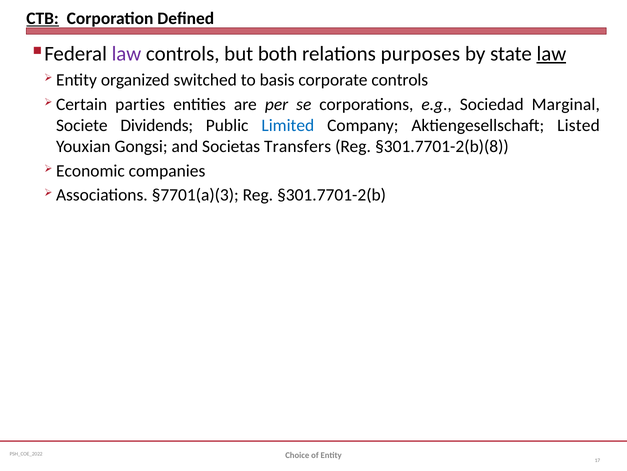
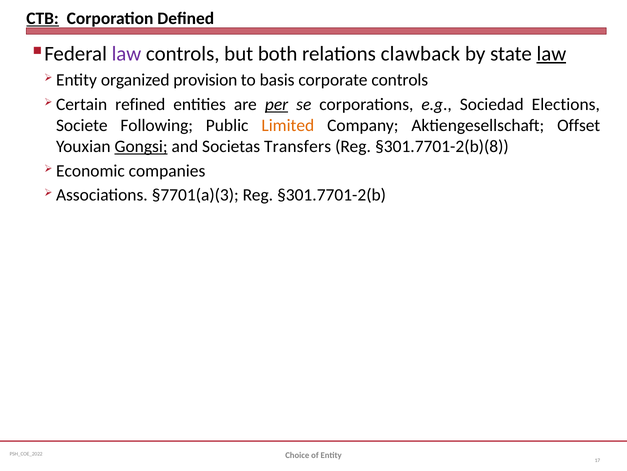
purposes: purposes -> clawback (420, 54)
switched: switched -> provision (205, 80)
parties: parties -> refined (140, 104)
per underline: none -> present (277, 104)
Marginal: Marginal -> Elections (566, 104)
Dividends: Dividends -> Following (157, 125)
Limited colour: blue -> orange (288, 125)
Listed: Listed -> Offset (579, 125)
Gongsi underline: none -> present (141, 146)
